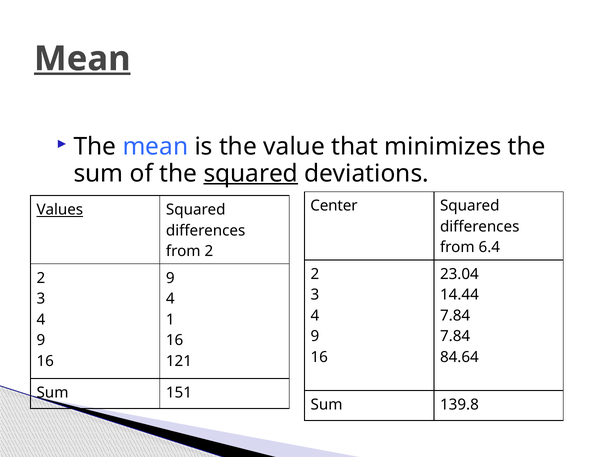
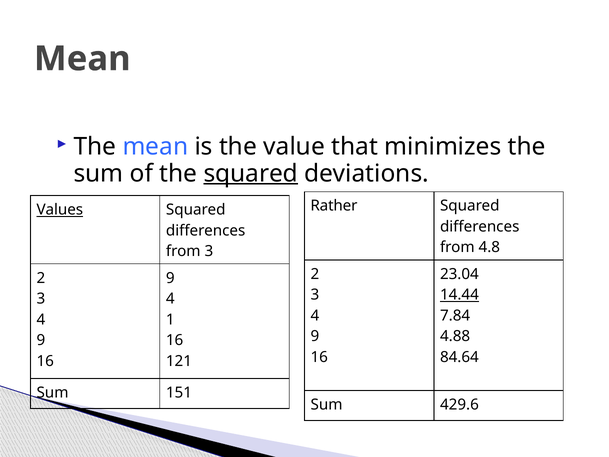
Mean underline: present -> none (82, 59)
Center: Center -> Rather (334, 206)
6.4: 6.4 -> 4.8 (489, 247)
from 2: 2 -> 3 (209, 251)
14.44 underline: none -> present (459, 295)
7.84: 7.84 -> 4.88 (455, 336)
139.8: 139.8 -> 429.6 (459, 404)
